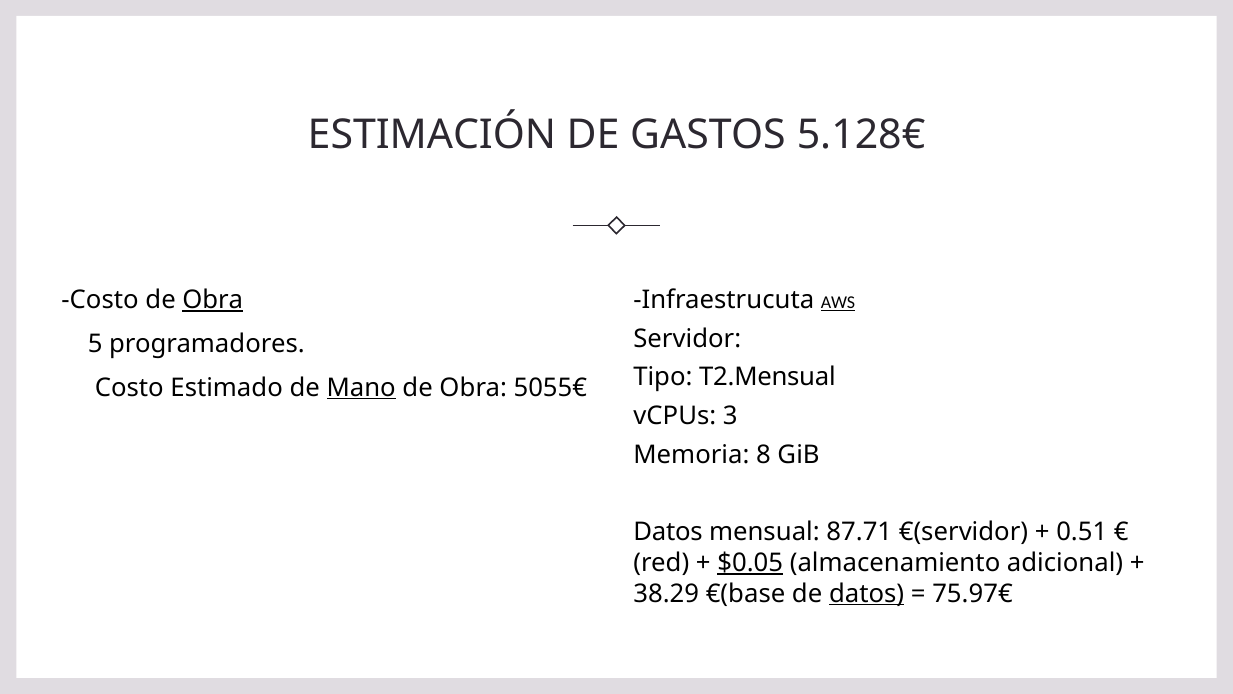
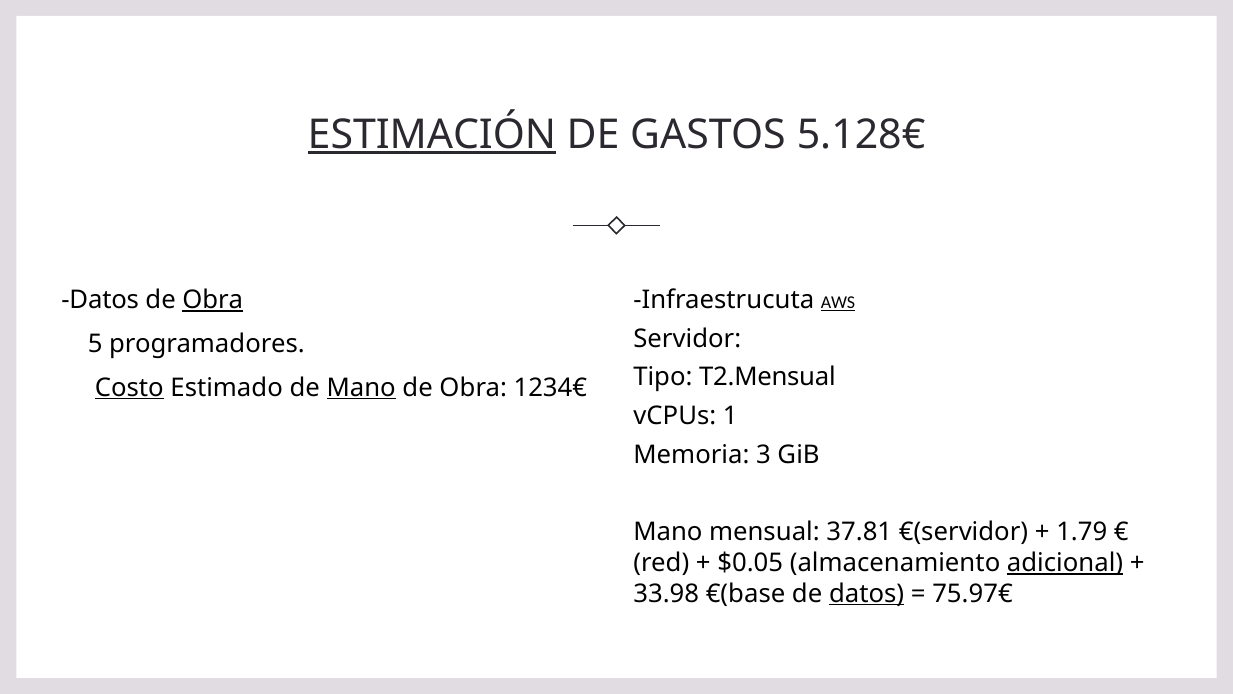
ESTIMACIÓN underline: none -> present (432, 135)
Costo: Costo -> Datos (100, 300)
Costo underline: none -> present (129, 387)
5055€: 5055€ -> 1234€ (550, 387)
3: 3 -> 1 (730, 416)
8: 8 -> 3 (763, 454)
Datos: Datos -> Mano (668, 531)
87.71: 87.71 -> 37.81 (859, 531)
0.51: 0.51 -> 1.79 (1082, 531)
$0.05 underline: present -> none (750, 562)
adicional underline: none -> present (1065, 562)
38.29: 38.29 -> 33.98 (666, 593)
